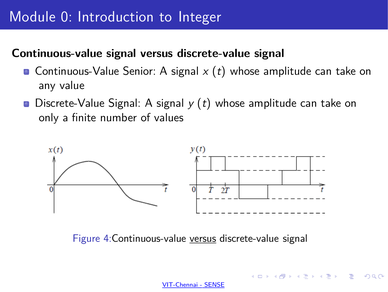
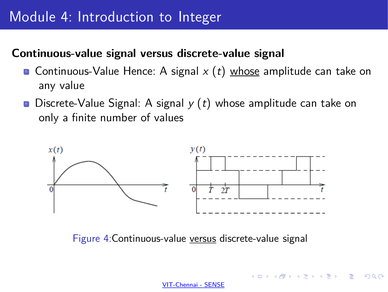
0: 0 -> 4 (67, 17)
Senior: Senior -> Hence (139, 71)
whose underline: none -> present (245, 71)
